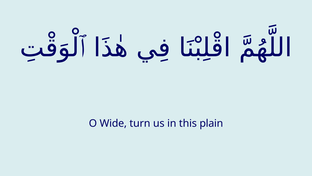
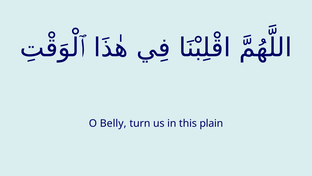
Wide: Wide -> Belly (113, 123)
